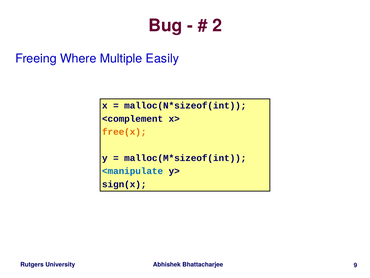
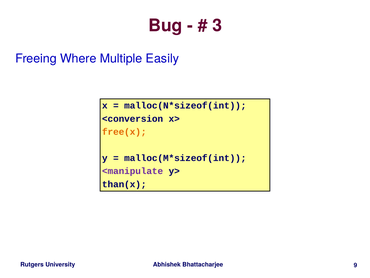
2: 2 -> 3 (217, 26)
<complement: <complement -> <conversion (133, 119)
<manipulate colour: blue -> purple (133, 171)
sign(x: sign(x -> than(x (124, 184)
